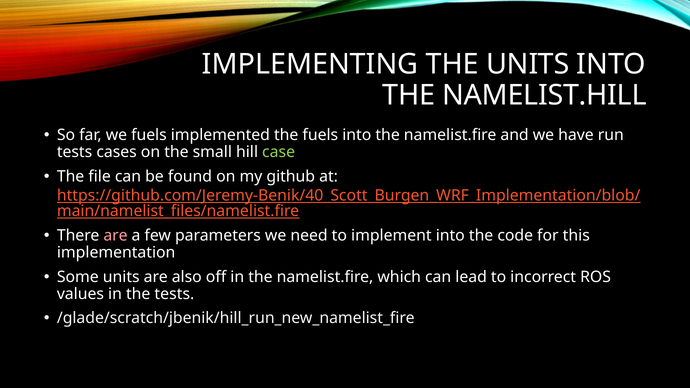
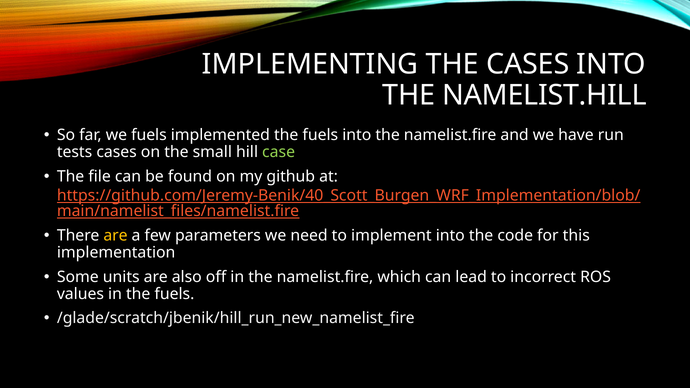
THE UNITS: UNITS -> CASES (528, 64)
are colour: pink -> yellow (116, 236)
in the tests: tests -> fuels (174, 294)
